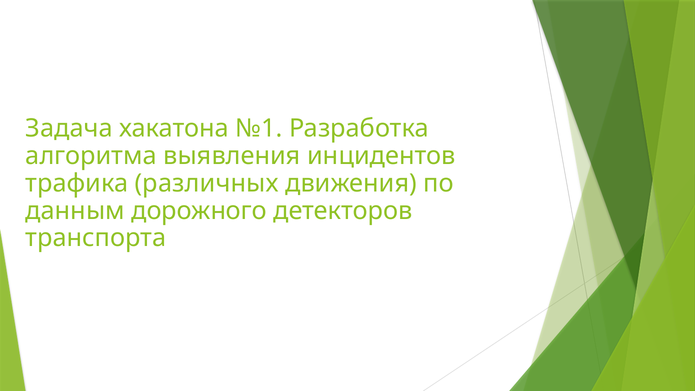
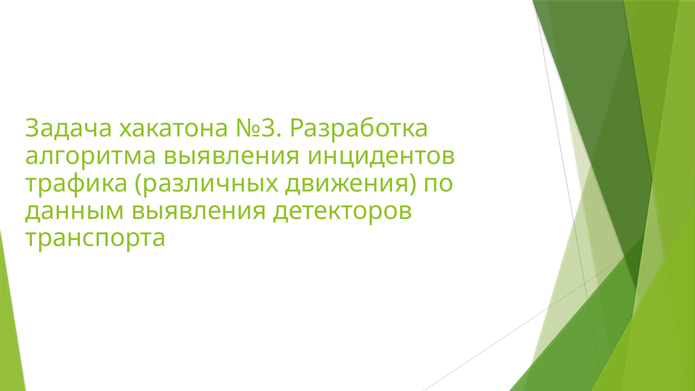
№1: №1 -> №3 (259, 129)
данным дорожного: дорожного -> выявления (199, 211)
